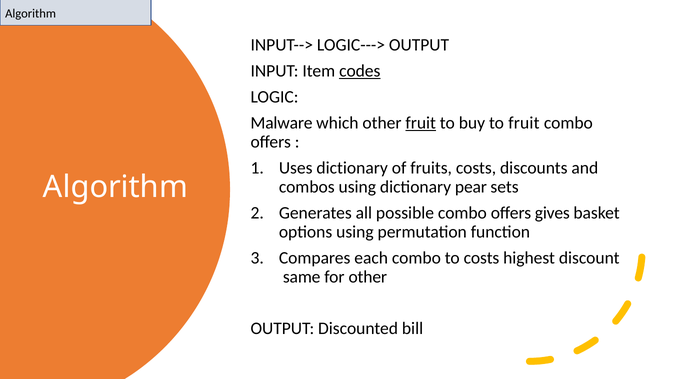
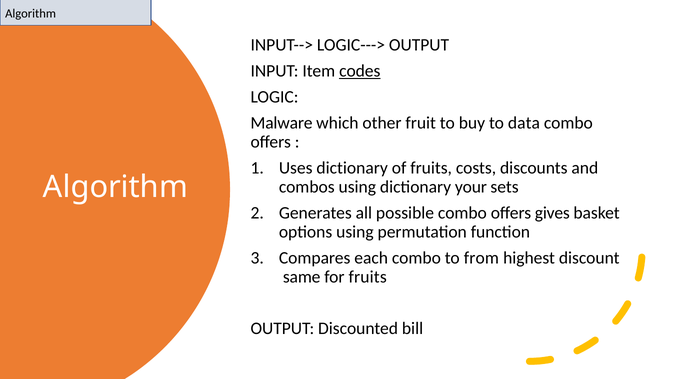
fruit underline: present -> none (421, 123)
to fruit: fruit -> data (524, 123)
pear: pear -> your (471, 187)
to costs: costs -> from (481, 257)
for other: other -> fruits (368, 276)
